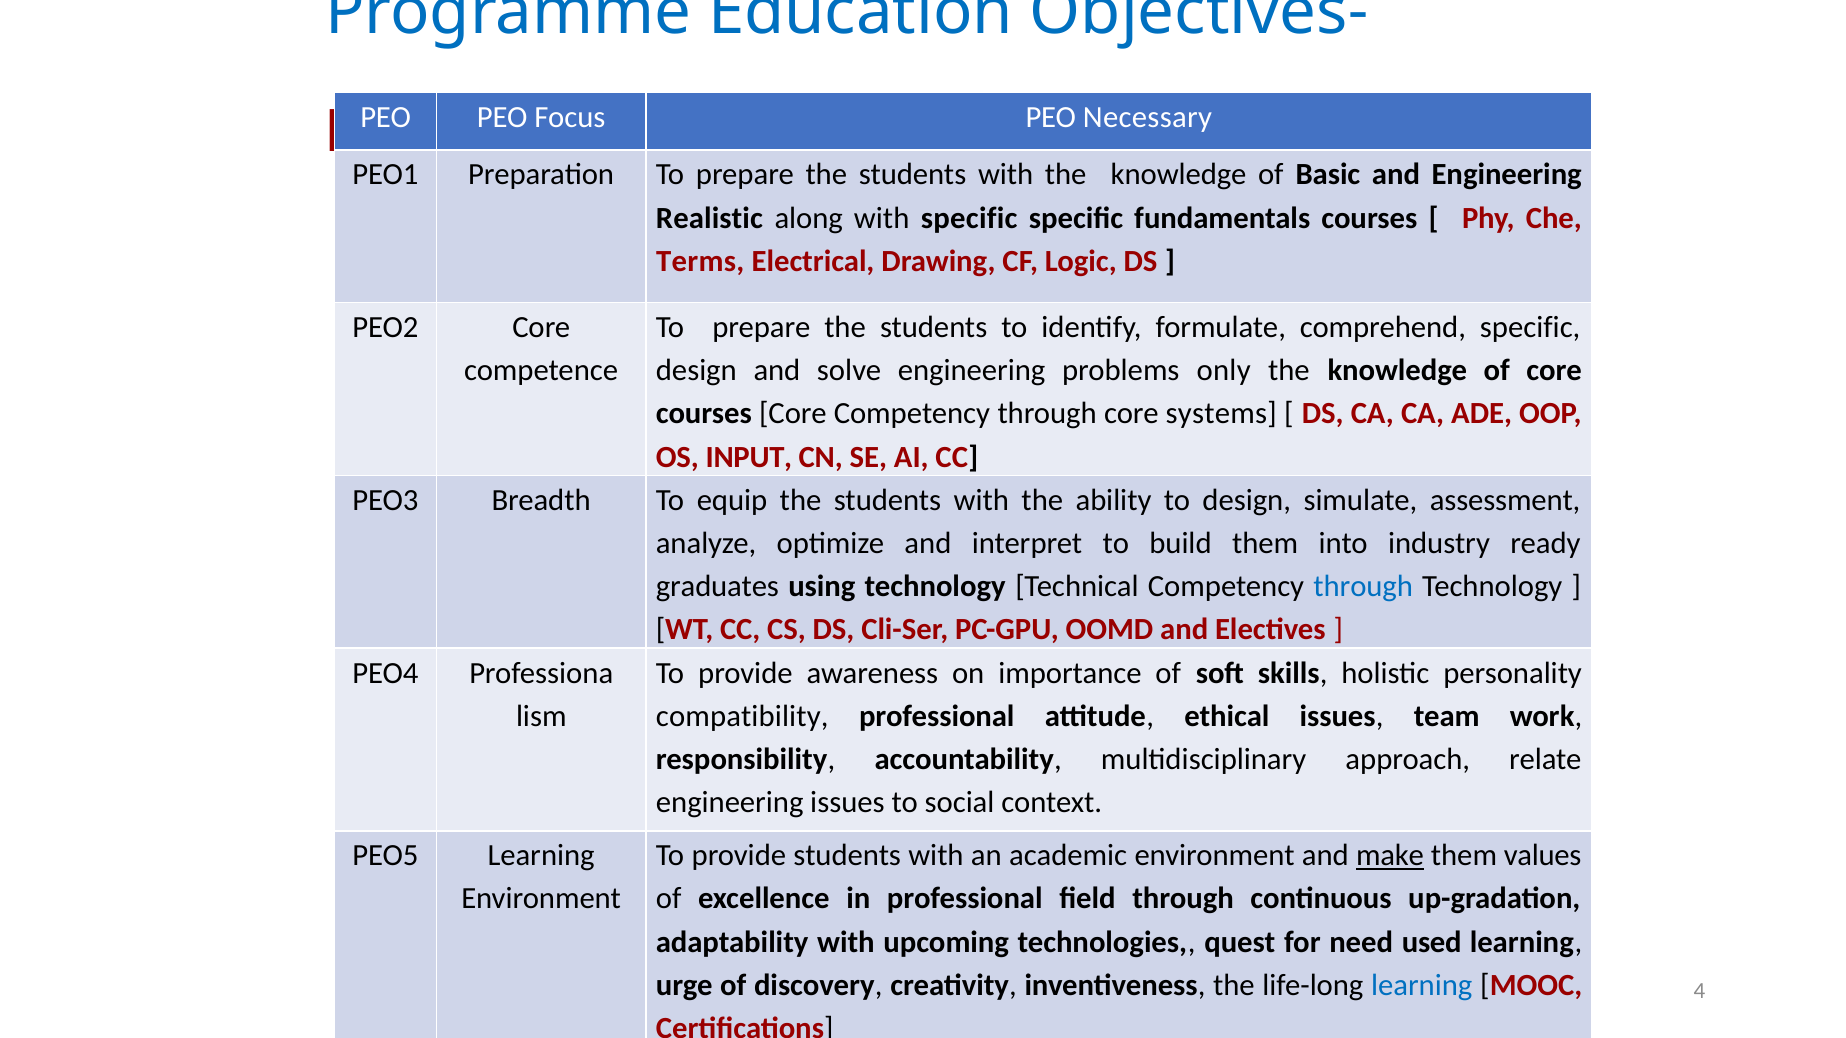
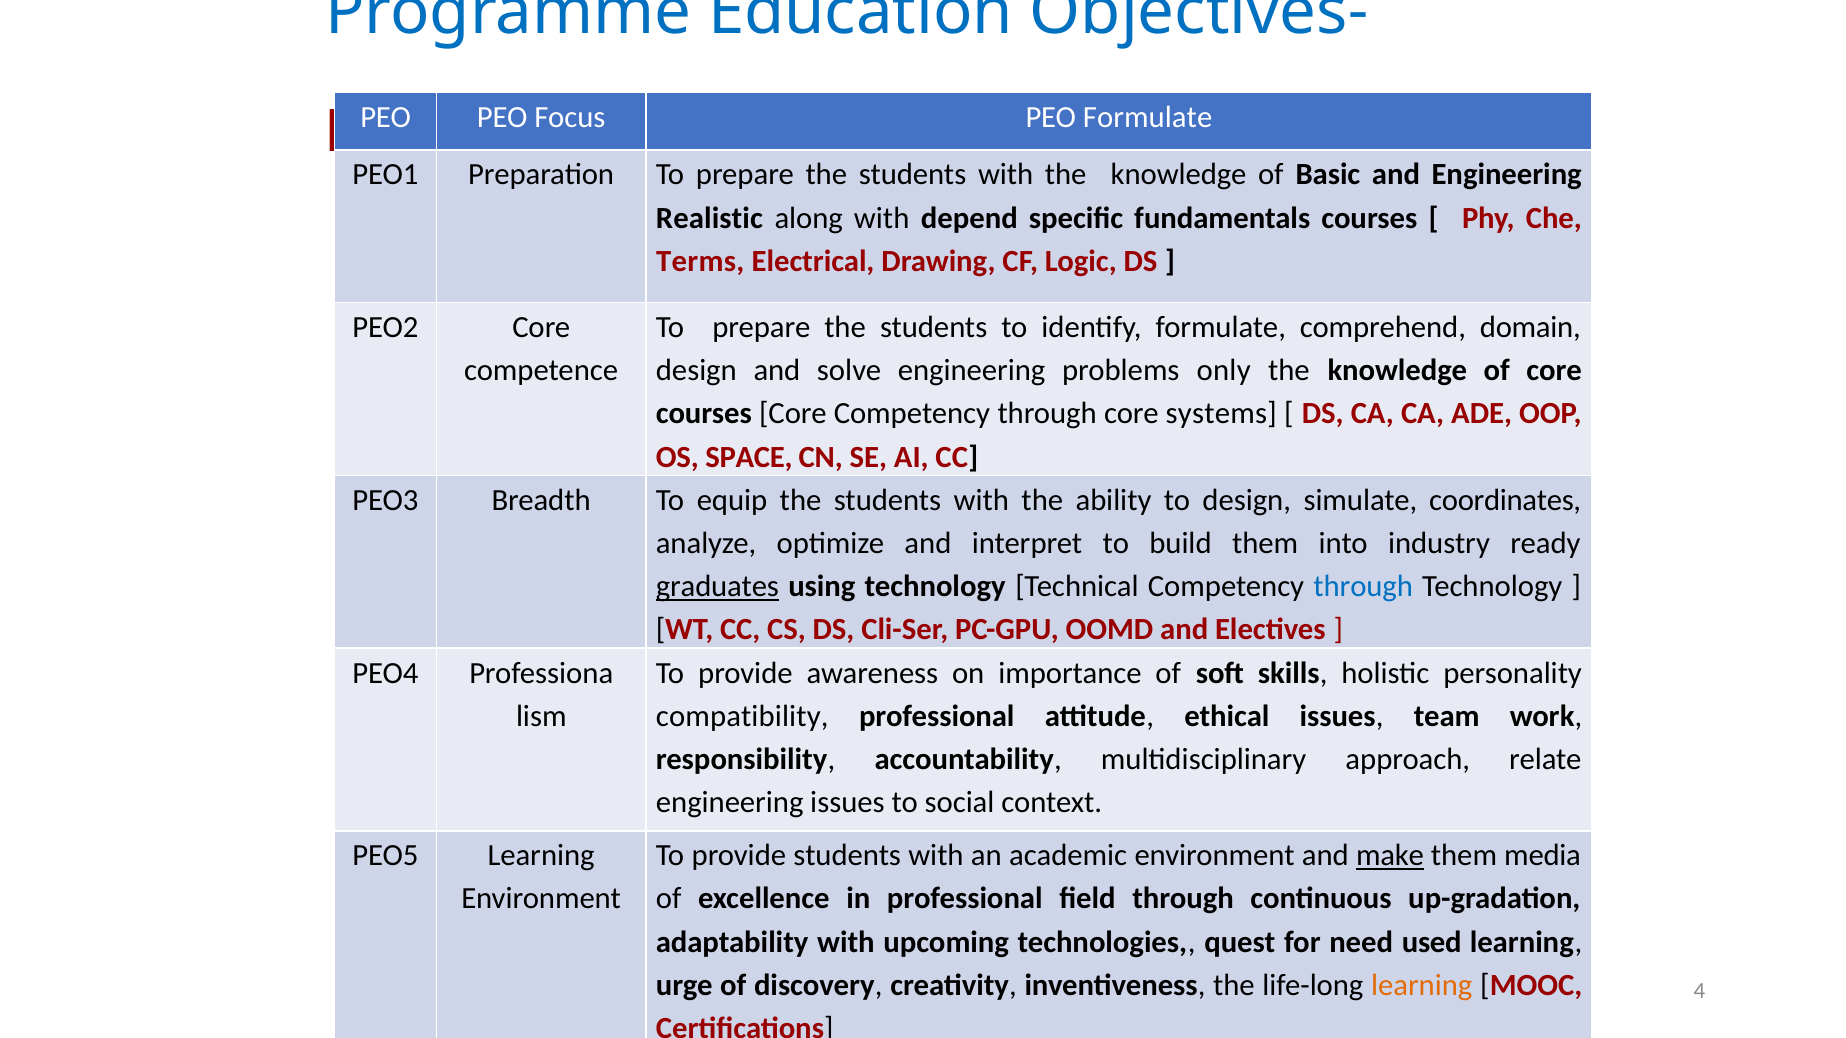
PEO Necessary: Necessary -> Formulate (1148, 117)
with specific: specific -> depend (969, 218)
comprehend specific: specific -> domain (1530, 327)
INPUT: INPUT -> SPACE (749, 457)
assessment: assessment -> coordinates (1505, 500)
graduates underline: none -> present (717, 587)
values: values -> media (1543, 856)
learning colour: blue -> orange (1422, 986)
